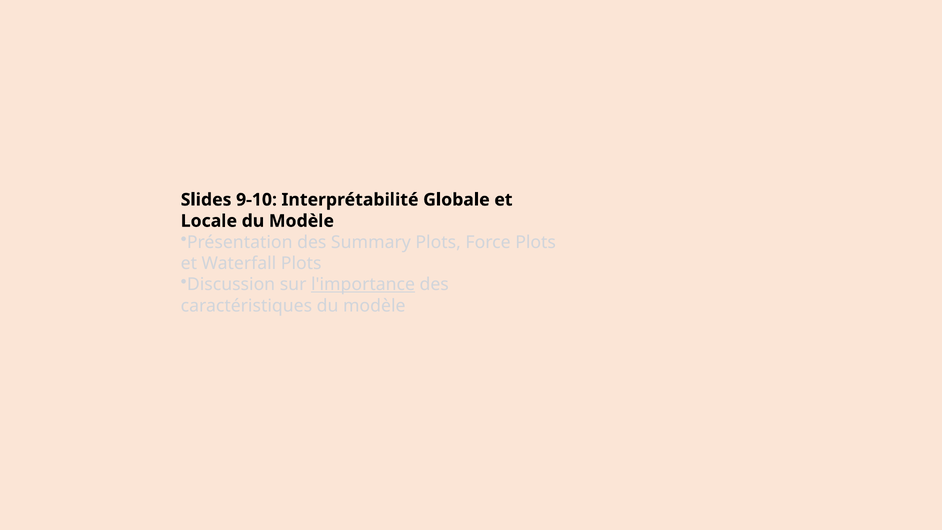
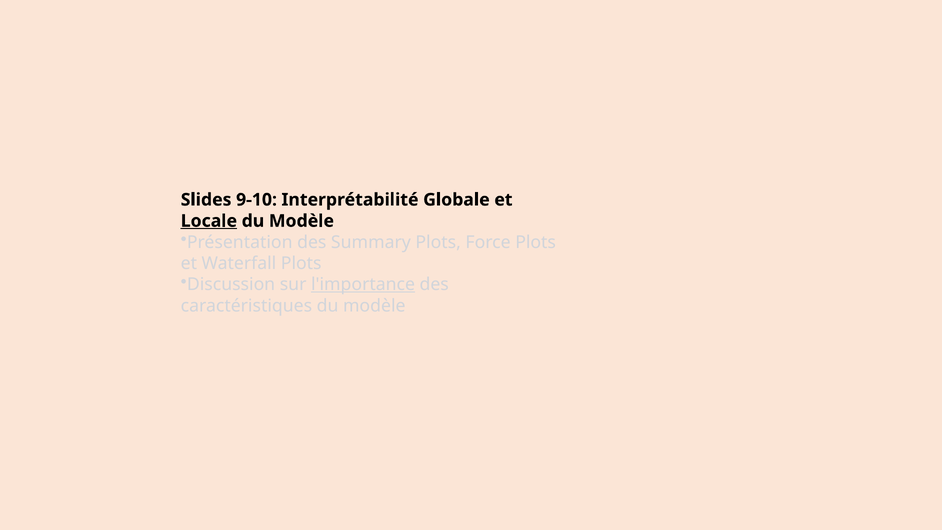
Locale underline: none -> present (209, 221)
